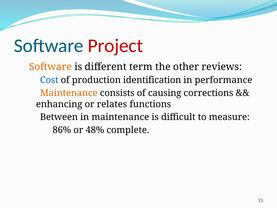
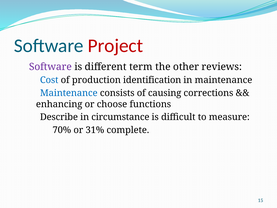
Software colour: orange -> purple (50, 67)
in performance: performance -> maintenance (223, 80)
Maintenance colour: orange -> blue (69, 93)
relates: relates -> choose (112, 104)
Between: Between -> Describe (59, 117)
in maintenance: maintenance -> circumstance (120, 117)
86%: 86% -> 70% (62, 130)
48%: 48% -> 31% (95, 130)
